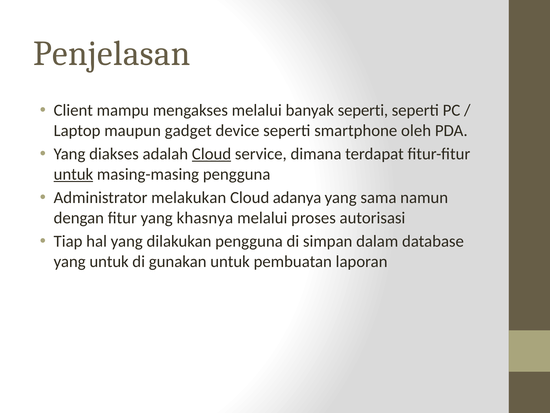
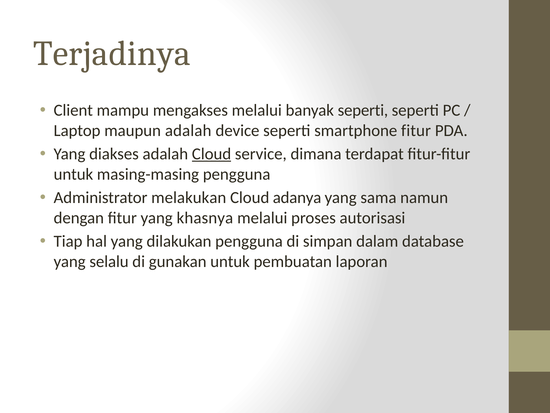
Penjelasan: Penjelasan -> Terjadinya (112, 53)
maupun gadget: gadget -> adalah (188, 130)
smartphone oleh: oleh -> fitur (416, 130)
untuk underline: present -> none (73, 174)
yang untuk: untuk -> selalu (109, 261)
